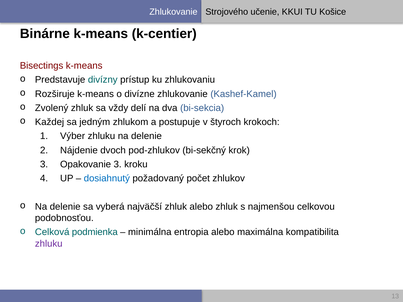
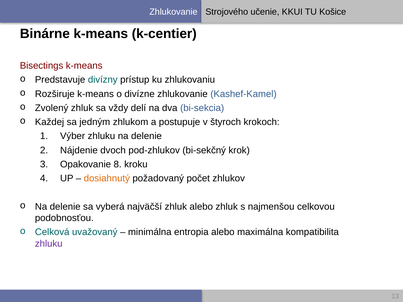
Opakovanie 3: 3 -> 8 (118, 165)
dosiahnutý colour: blue -> orange (107, 179)
podmienka: podmienka -> uvažovaný (95, 232)
